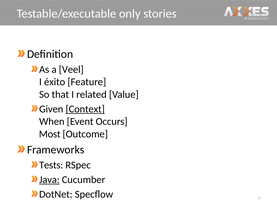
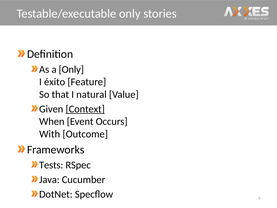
a Veel: Veel -> Only (71, 69)
related: related -> natural (91, 94)
Most: Most -> With (50, 134)
Java underline: present -> none (49, 179)
